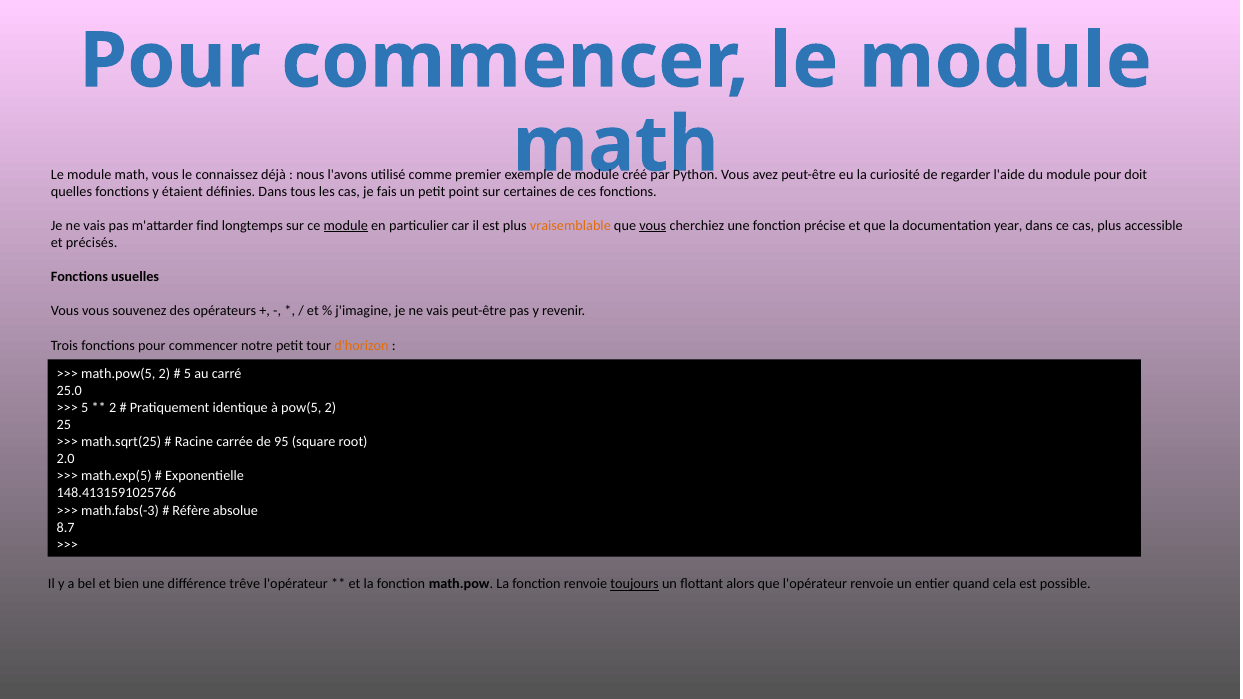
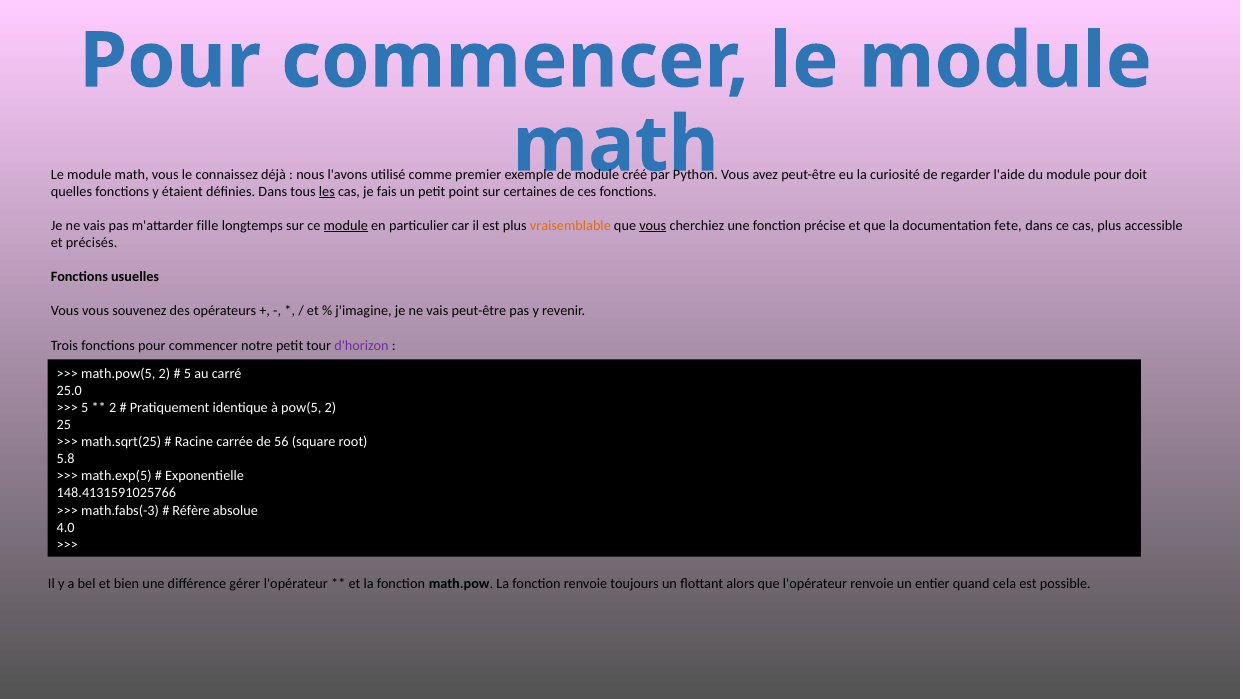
les underline: none -> present (327, 192)
find: find -> fille (207, 226)
year: year -> fete (1008, 226)
d'horizon colour: orange -> purple (362, 345)
95: 95 -> 56 (281, 442)
2.0: 2.0 -> 5.8 (66, 459)
8.7: 8.7 -> 4.0 (66, 528)
trêve: trêve -> gérer (245, 584)
toujours underline: present -> none (635, 584)
